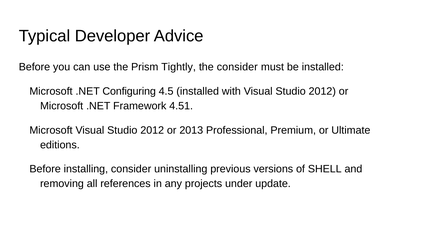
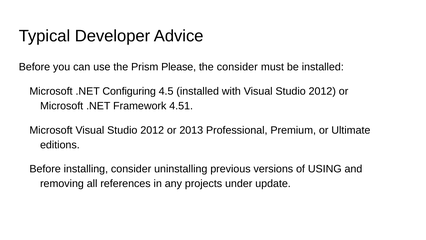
Tightly: Tightly -> Please (179, 67)
SHELL: SHELL -> USING (325, 169)
